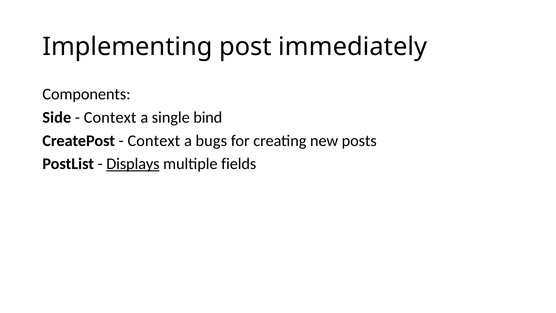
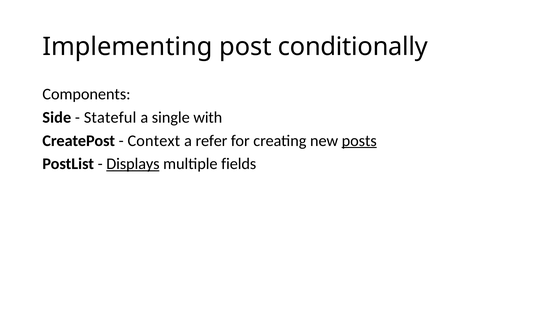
immediately: immediately -> conditionally (353, 47)
Context: Context -> Stateful (110, 117)
bind: bind -> with (208, 117)
bugs: bugs -> refer (211, 141)
posts underline: none -> present (359, 141)
